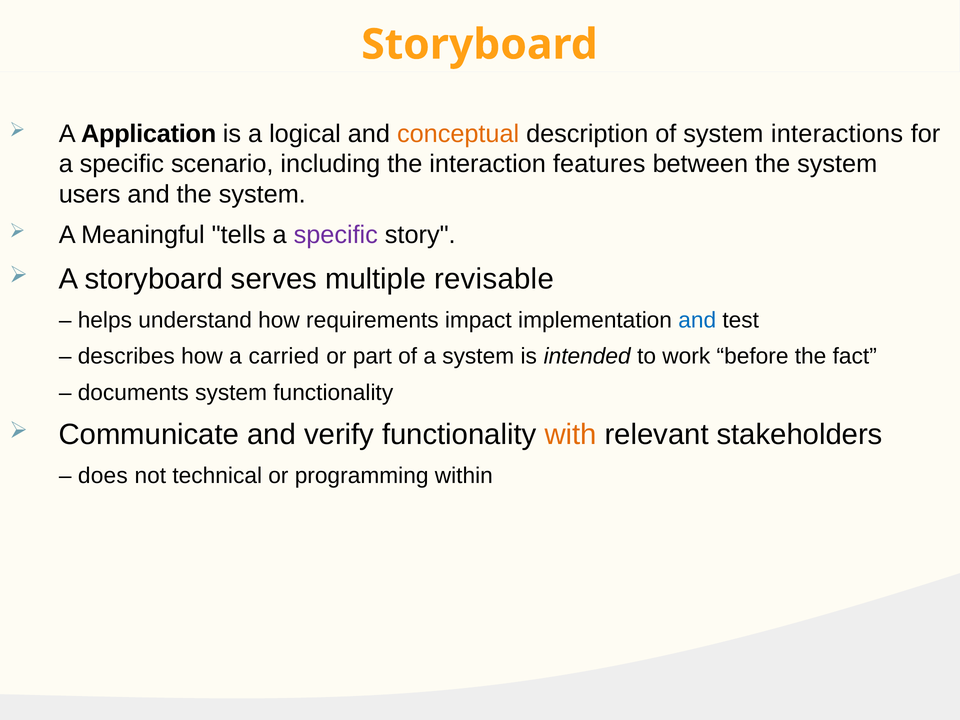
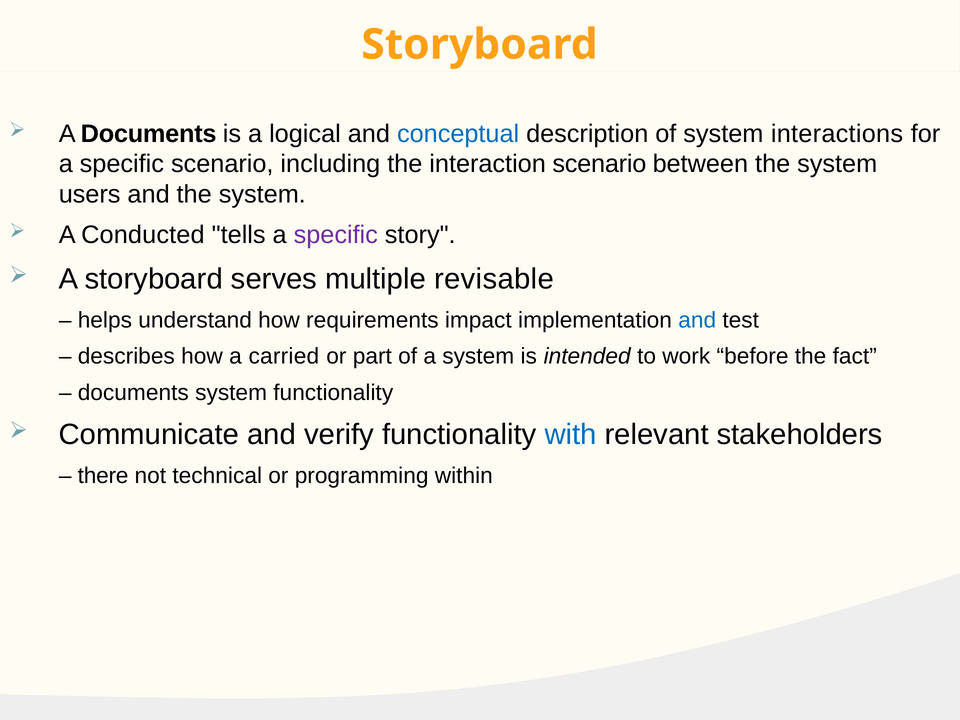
A Application: Application -> Documents (149, 134)
conceptual colour: orange -> blue (458, 134)
interaction features: features -> scenario (599, 164)
Meaningful: Meaningful -> Conducted (143, 235)
with colour: orange -> blue (571, 435)
does: does -> there (103, 476)
